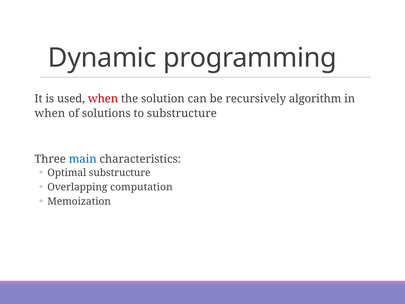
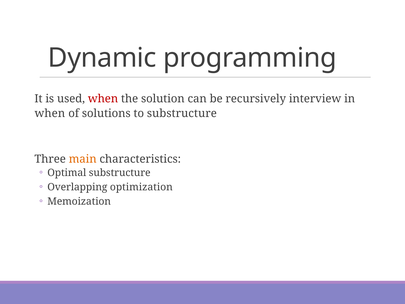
algorithm: algorithm -> interview (315, 99)
main colour: blue -> orange (83, 159)
computation: computation -> optimization (141, 187)
